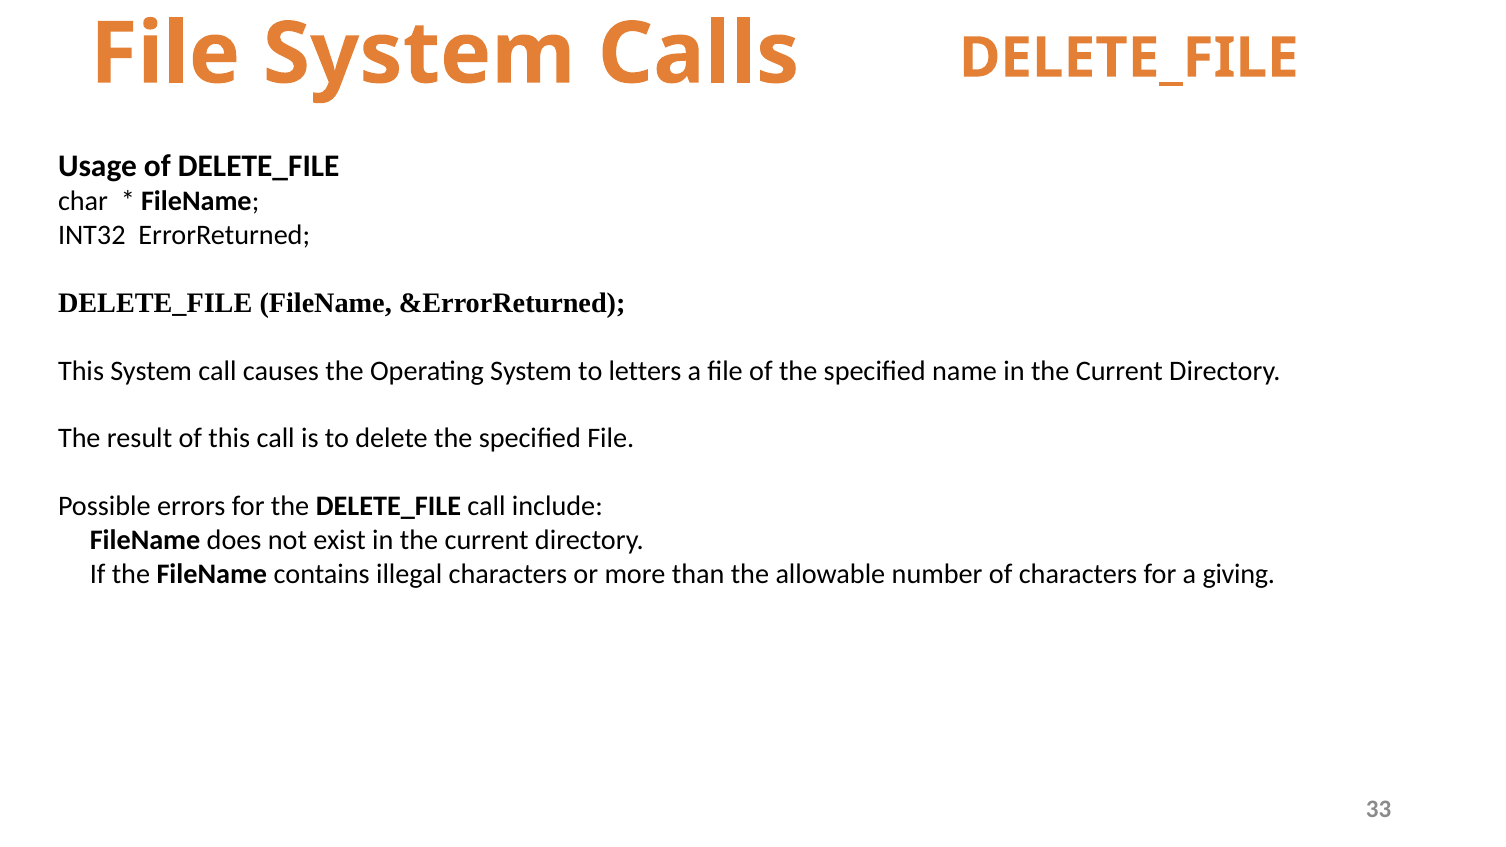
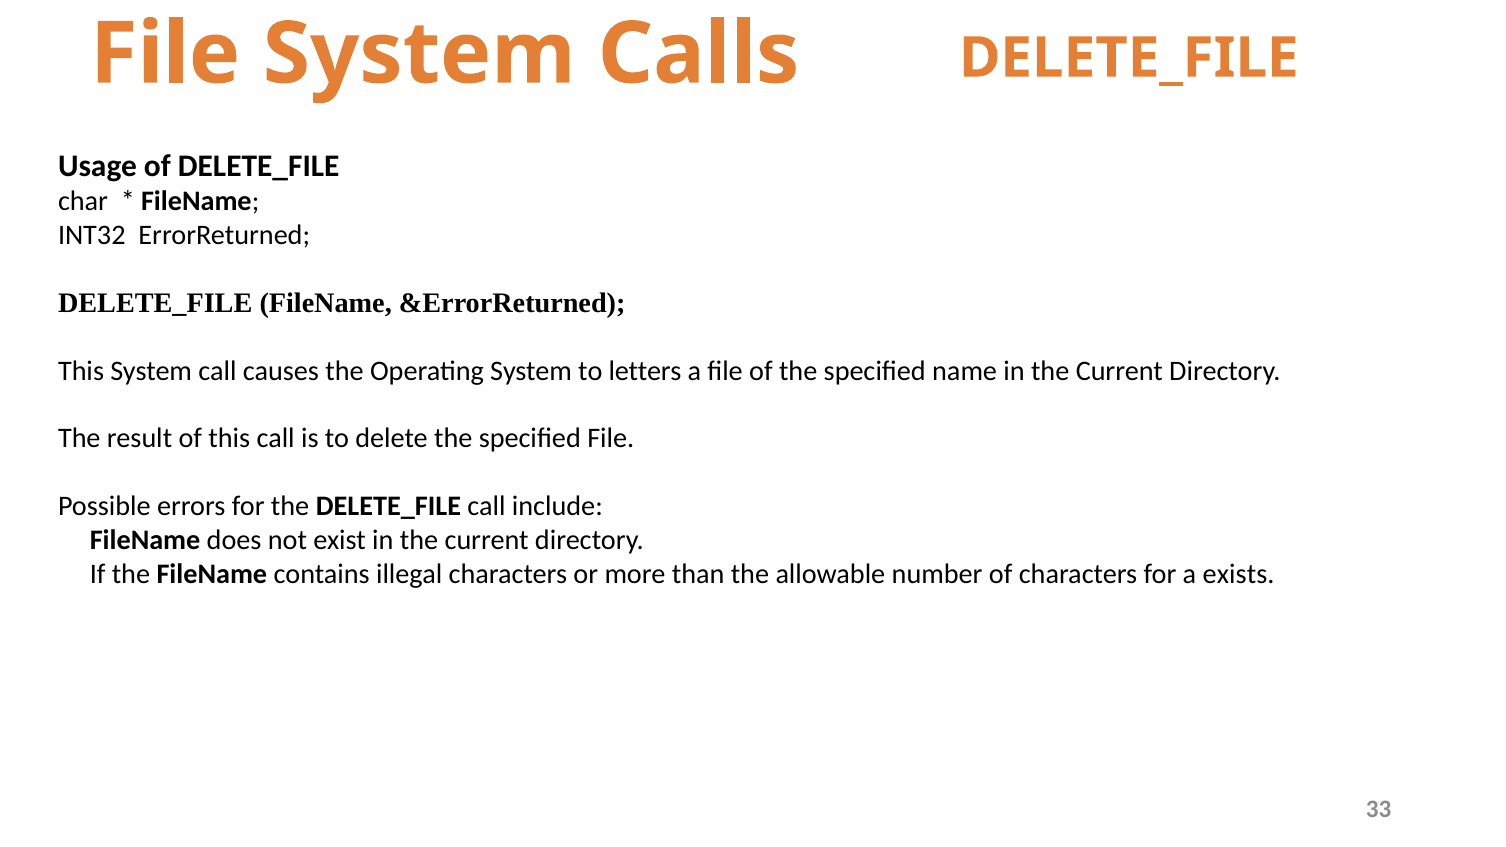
giving: giving -> exists (1239, 574)
